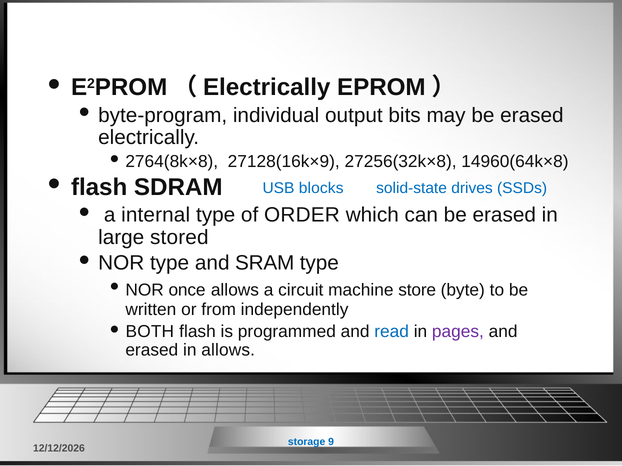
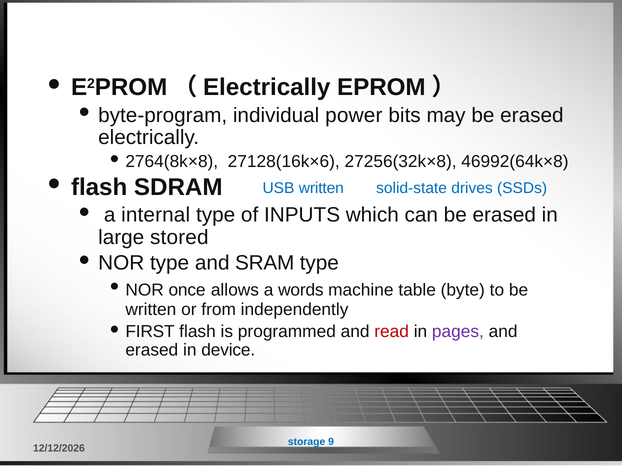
output: output -> power (354, 115)
27128(16k×9: 27128(16k×9 -> 27128(16k×6 (284, 162)
14960(64k×8: 14960(64k×8 -> 46992(64k×8 (515, 162)
USB blocks: blocks -> written (321, 189)
ORDER: ORDER -> INPUTS (302, 215)
circuit: circuit -> words (301, 290)
store: store -> table (417, 290)
BOTH: BOTH -> FIRST (150, 332)
read colour: blue -> red (392, 332)
in allows: allows -> device (228, 351)
